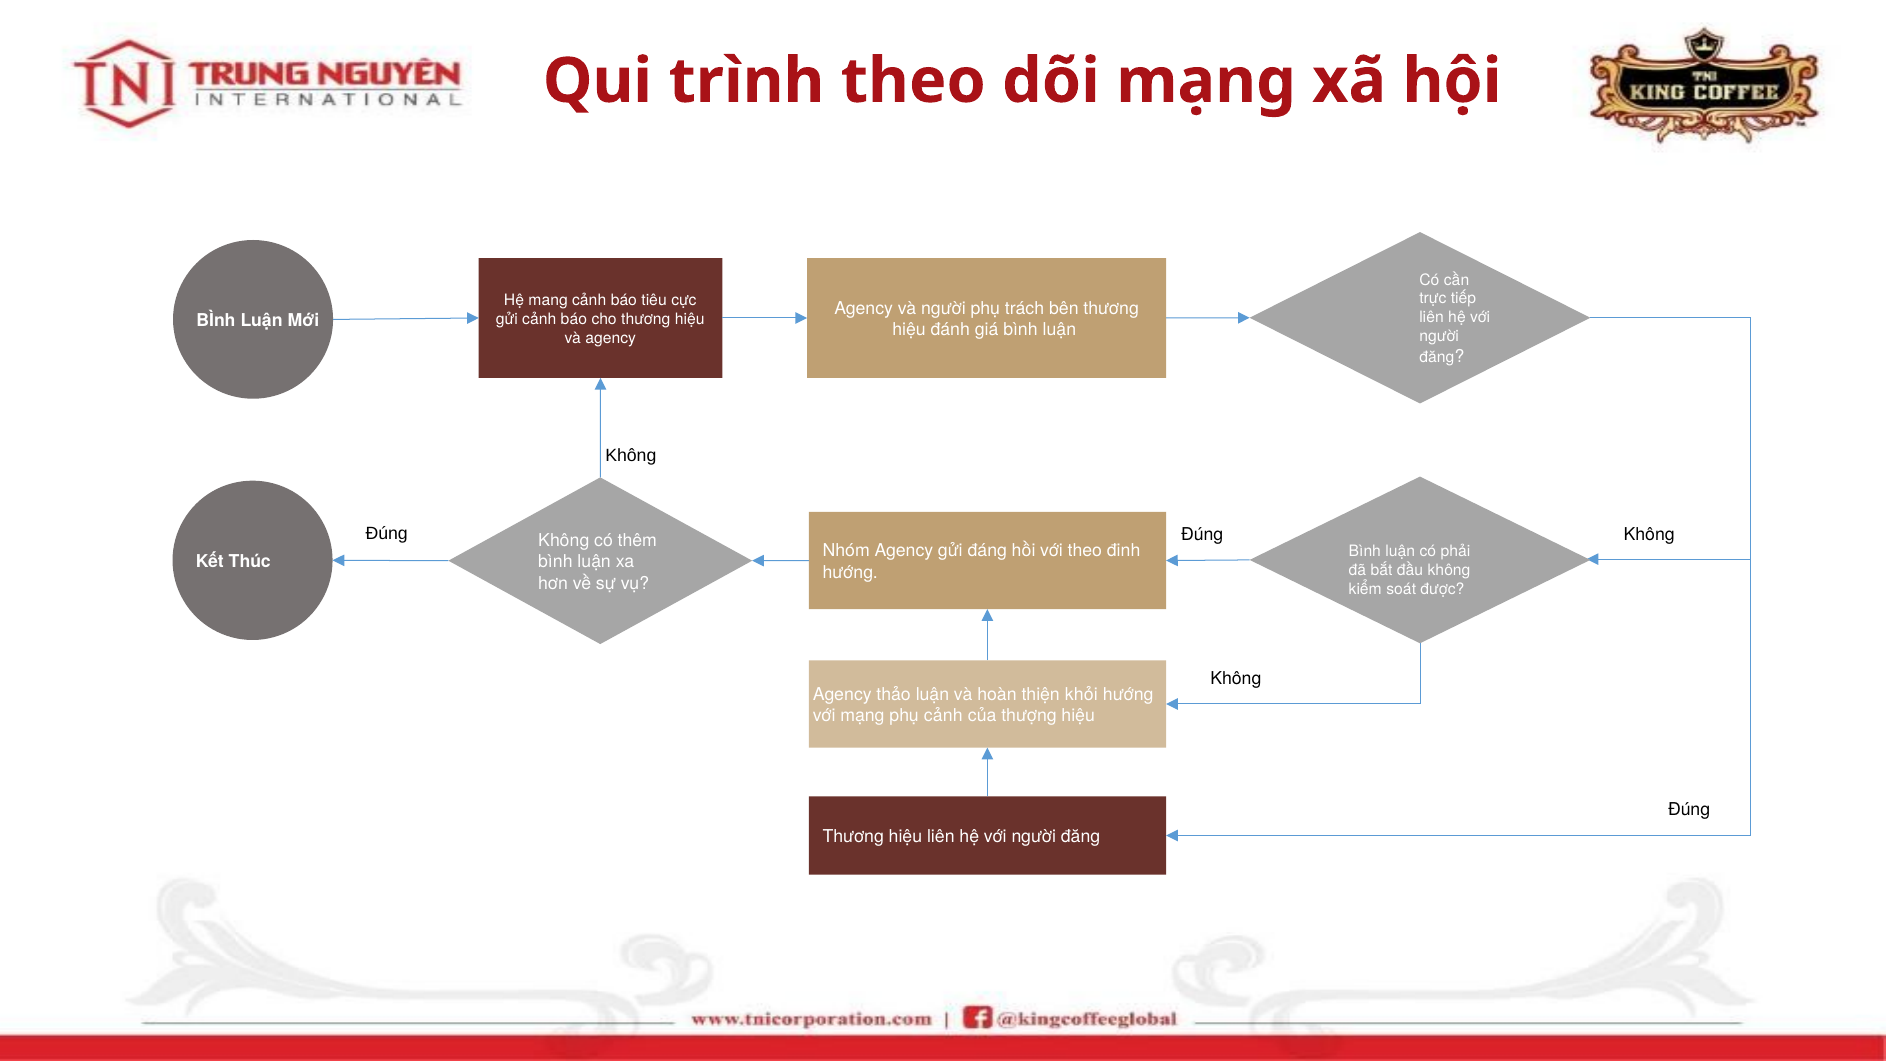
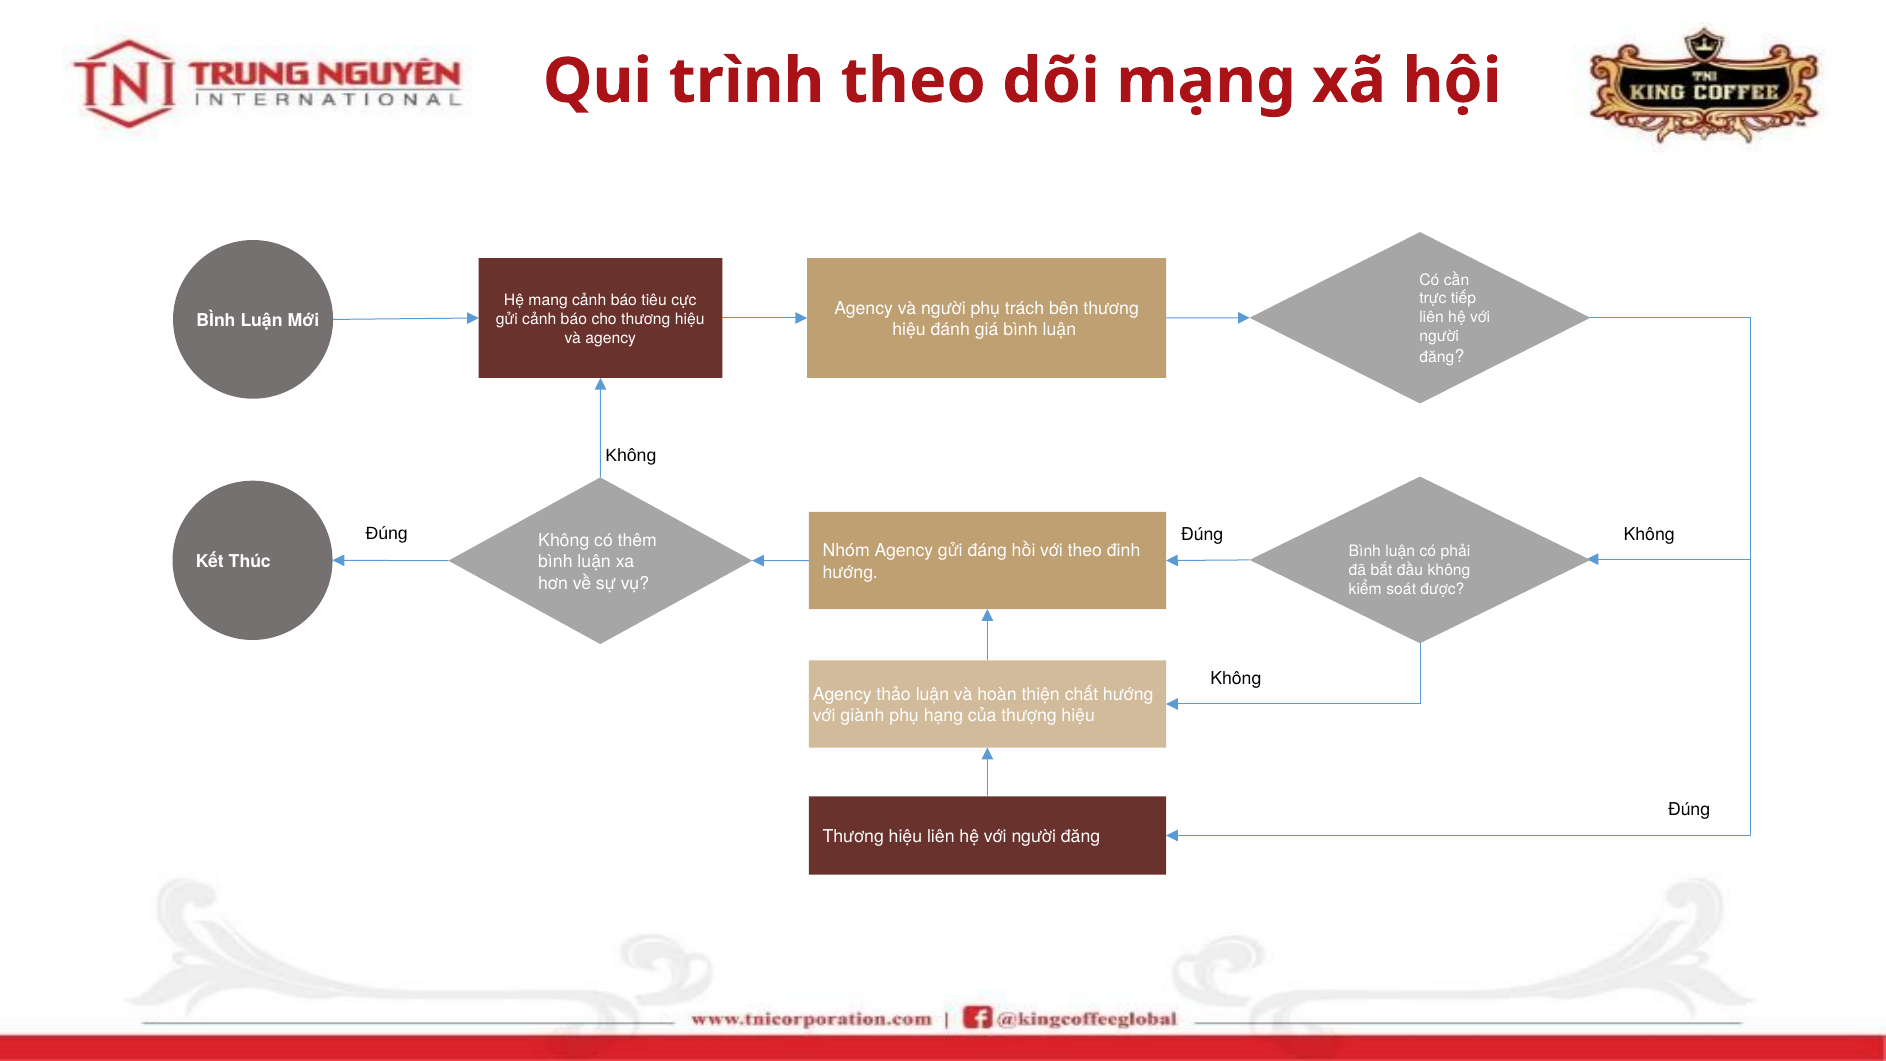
khỏi: khỏi -> chất (1081, 694)
với mạng: mạng -> giành (862, 716)
phụ cảnh: cảnh -> hạng (943, 716)
